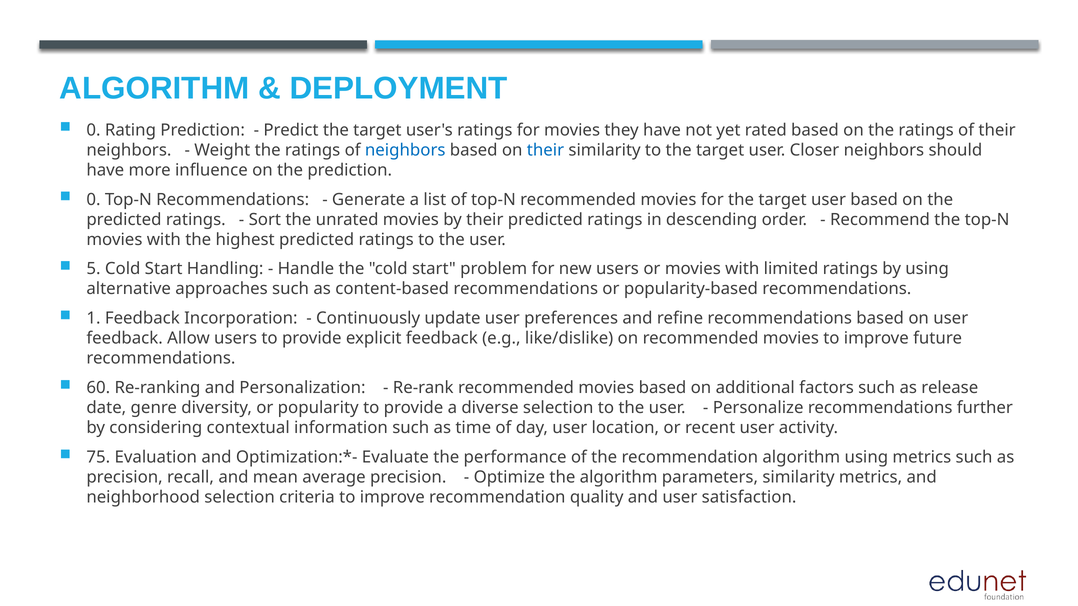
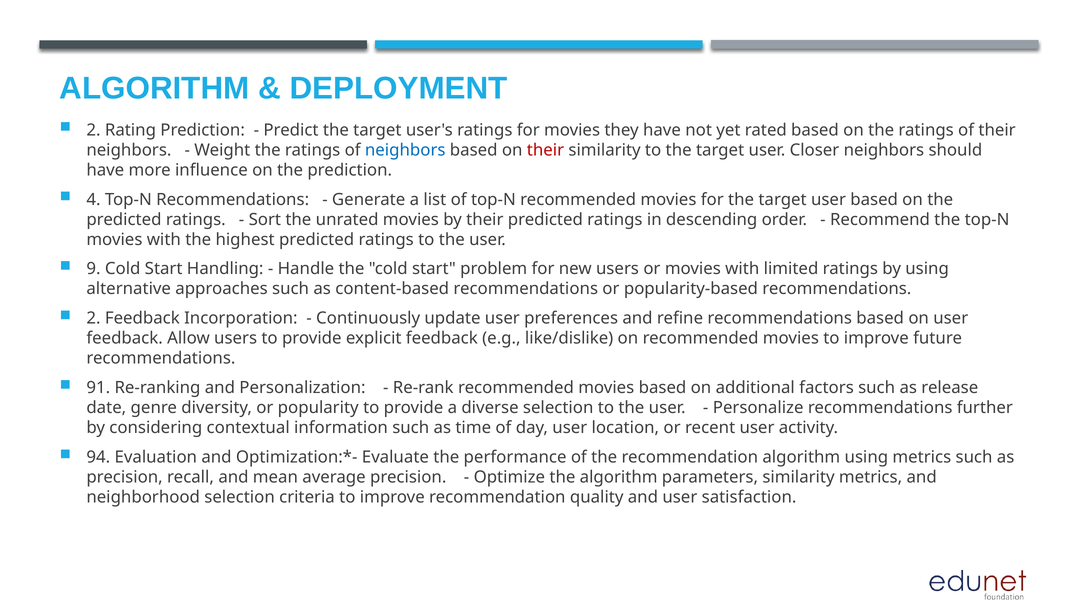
0: 0 -> 2 (94, 130)
their colour: blue -> red (545, 150)
0: 0 -> 4 (94, 200)
5: 5 -> 9 (94, 269)
1: 1 -> 2 (94, 319)
60: 60 -> 91 (98, 388)
75: 75 -> 94 (98, 457)
